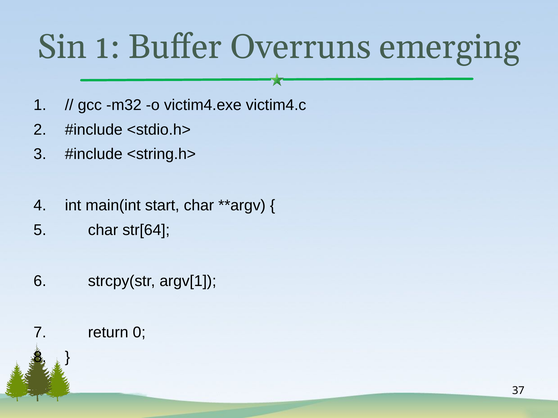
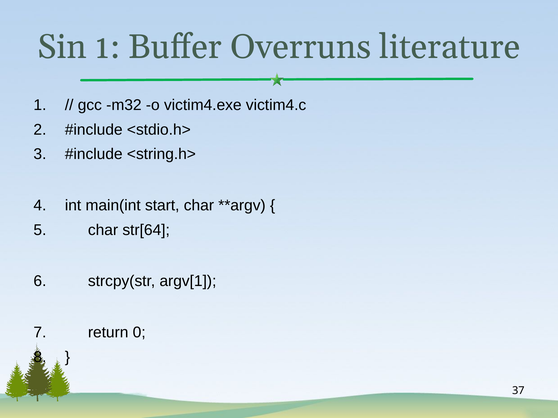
emerging: emerging -> literature (450, 47)
